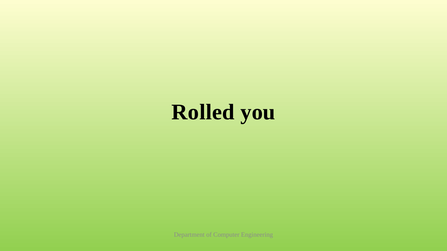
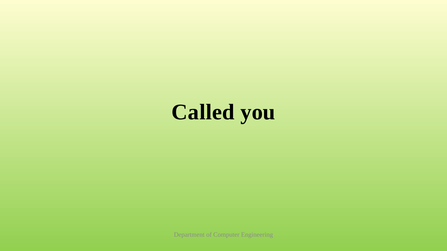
Rolled: Rolled -> Called (203, 112)
